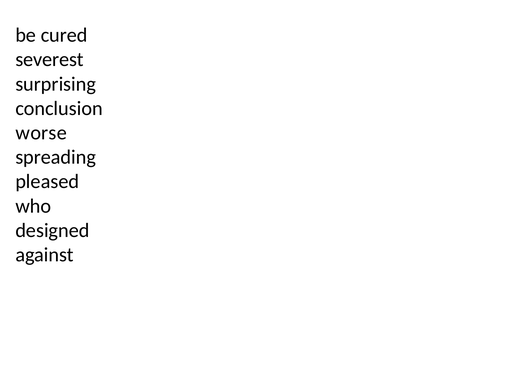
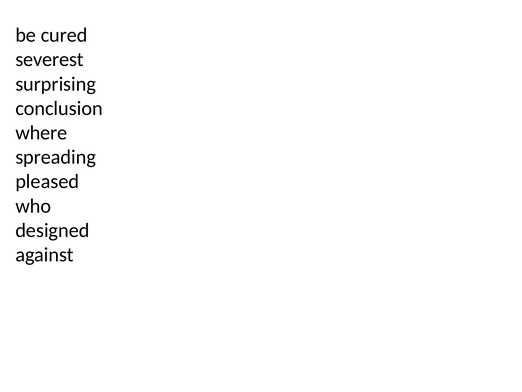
worse: worse -> where (41, 133)
